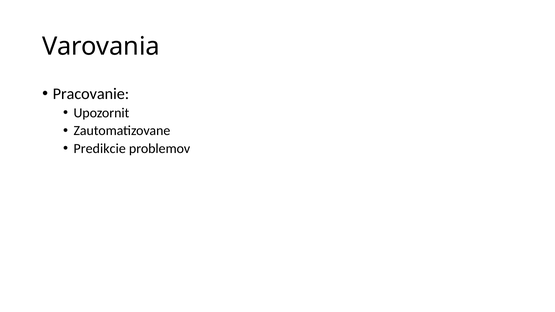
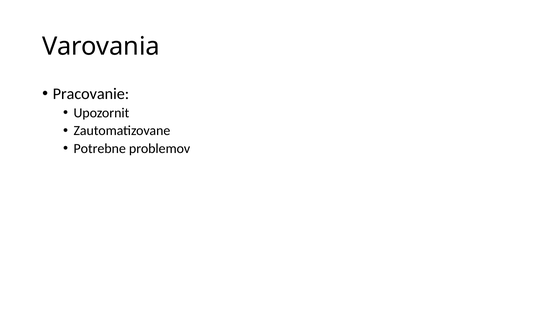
Predikcie: Predikcie -> Potrebne (100, 149)
